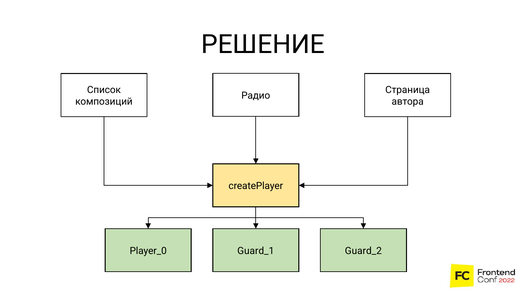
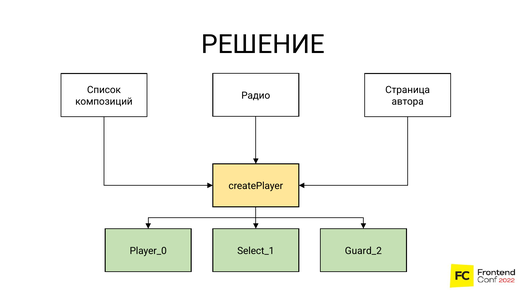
Guard_1: Guard_1 -> Select_1 (256, 251)
